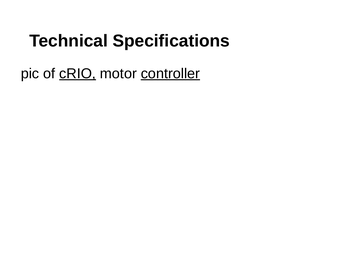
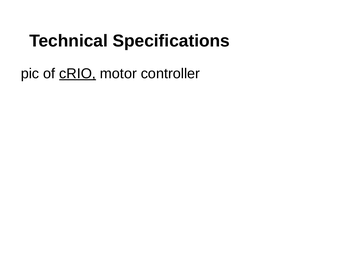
controller underline: present -> none (170, 74)
